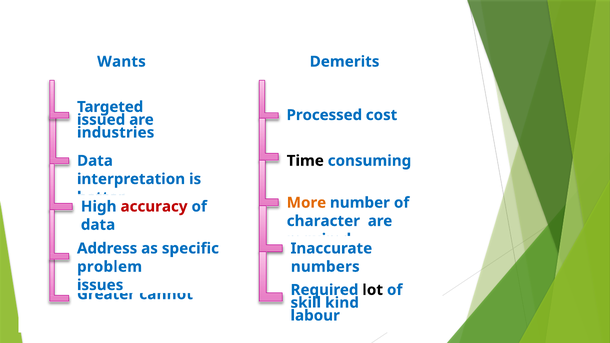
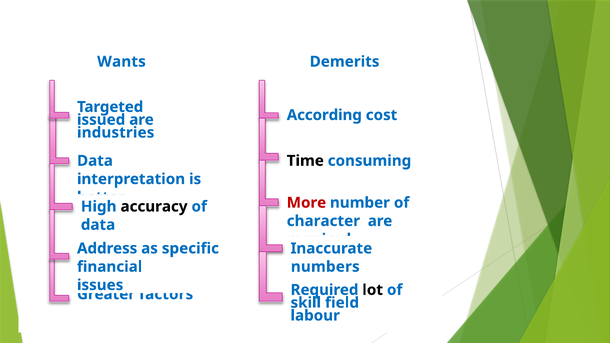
Processed: Processed -> According (324, 115)
More colour: orange -> red (306, 203)
accuracy colour: red -> black (154, 207)
problem: problem -> financial (110, 267)
cannot: cannot -> factors (166, 294)
kind: kind -> field (342, 303)
